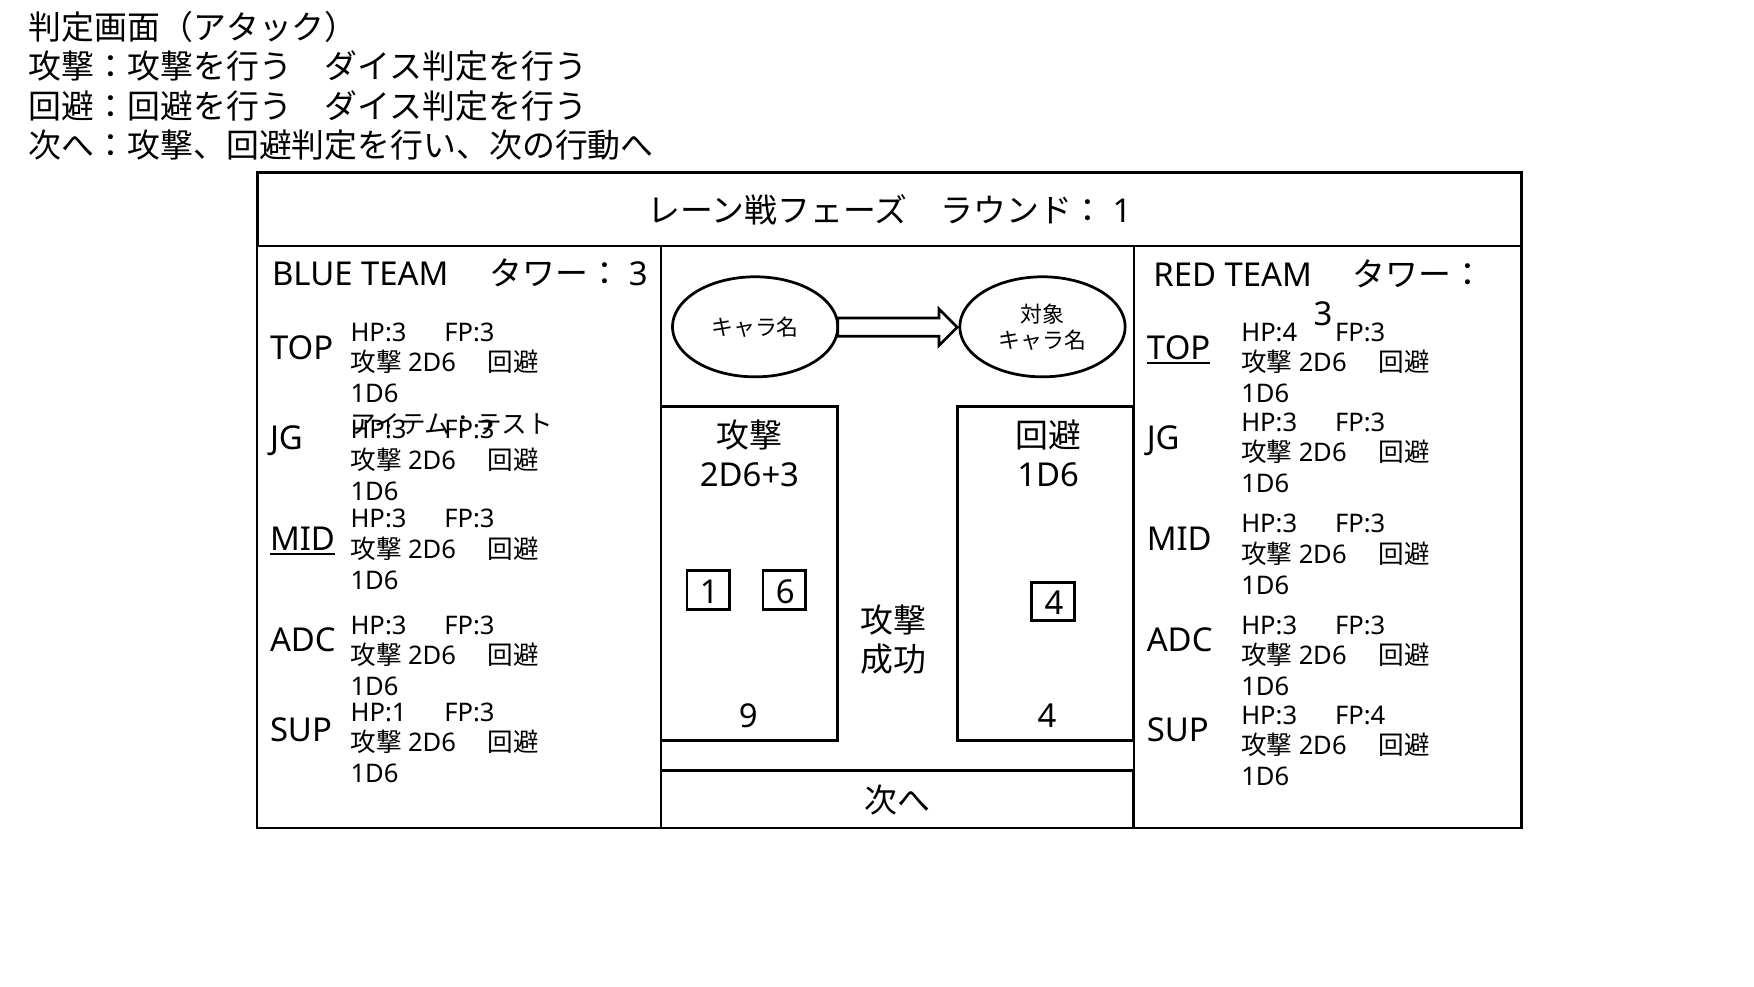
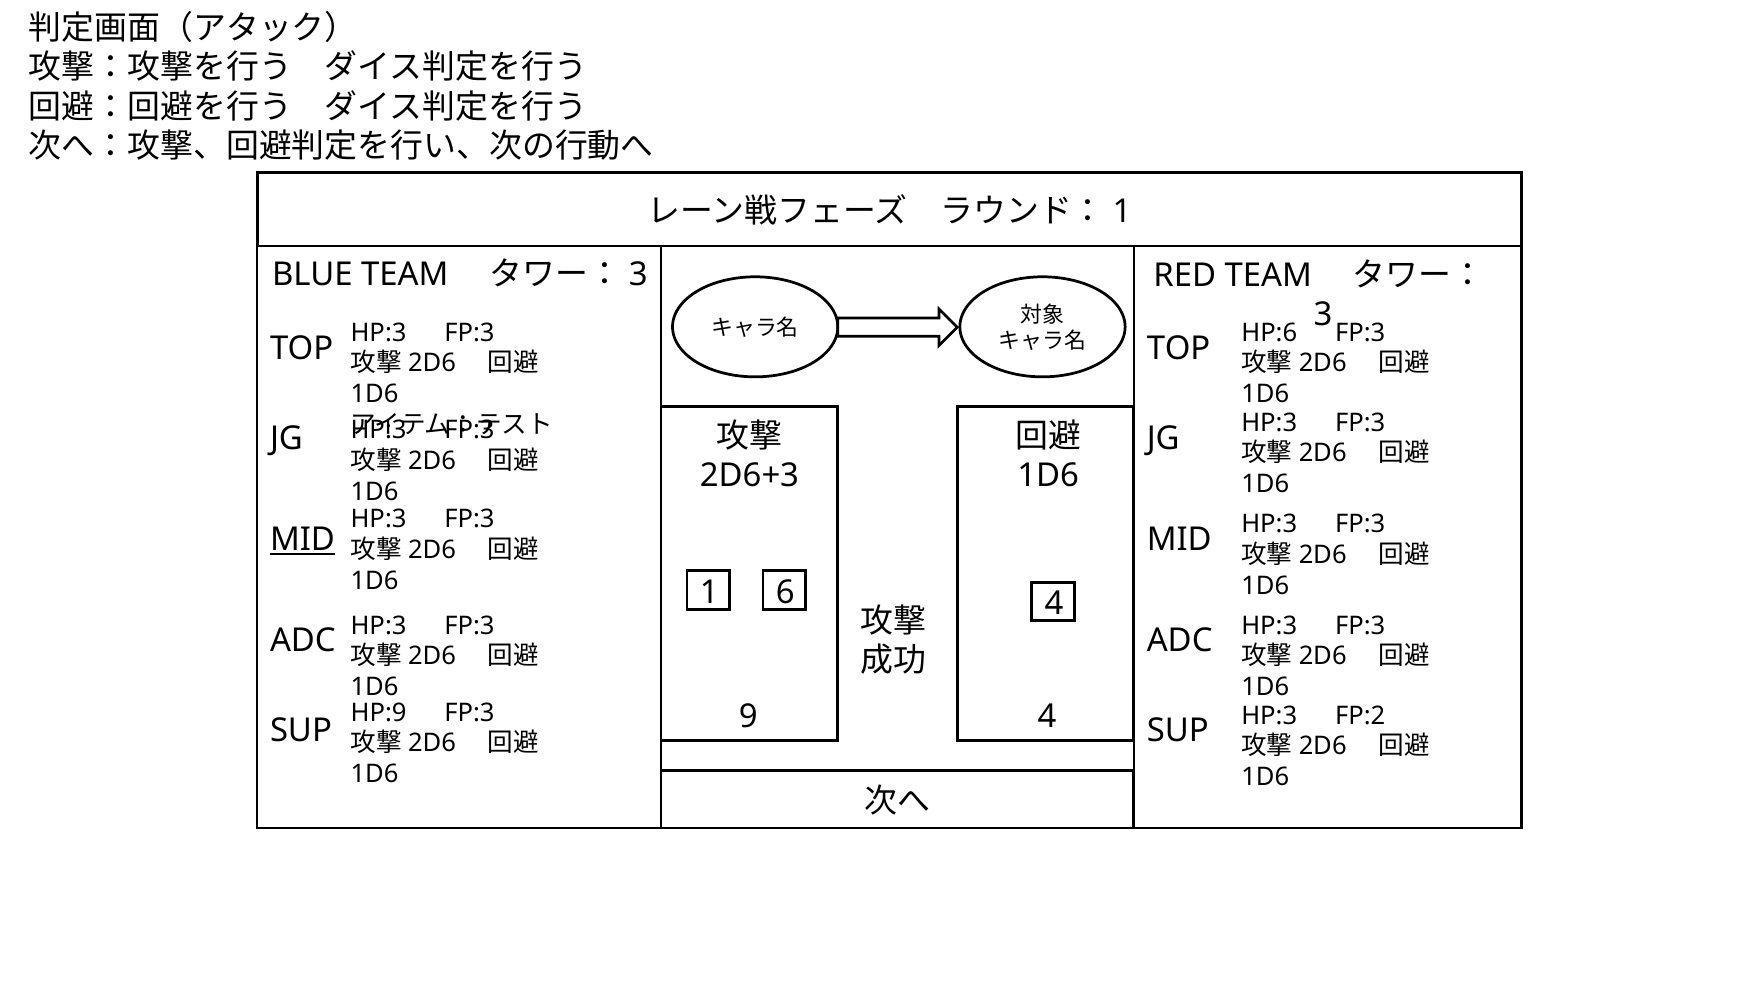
HP:4: HP:4 -> HP:6 (1269, 332)
TOP underline: present -> none (1179, 348)
HP:1: HP:1 -> HP:9 (379, 712)
FP:4: FP:4 -> FP:2 (1360, 715)
